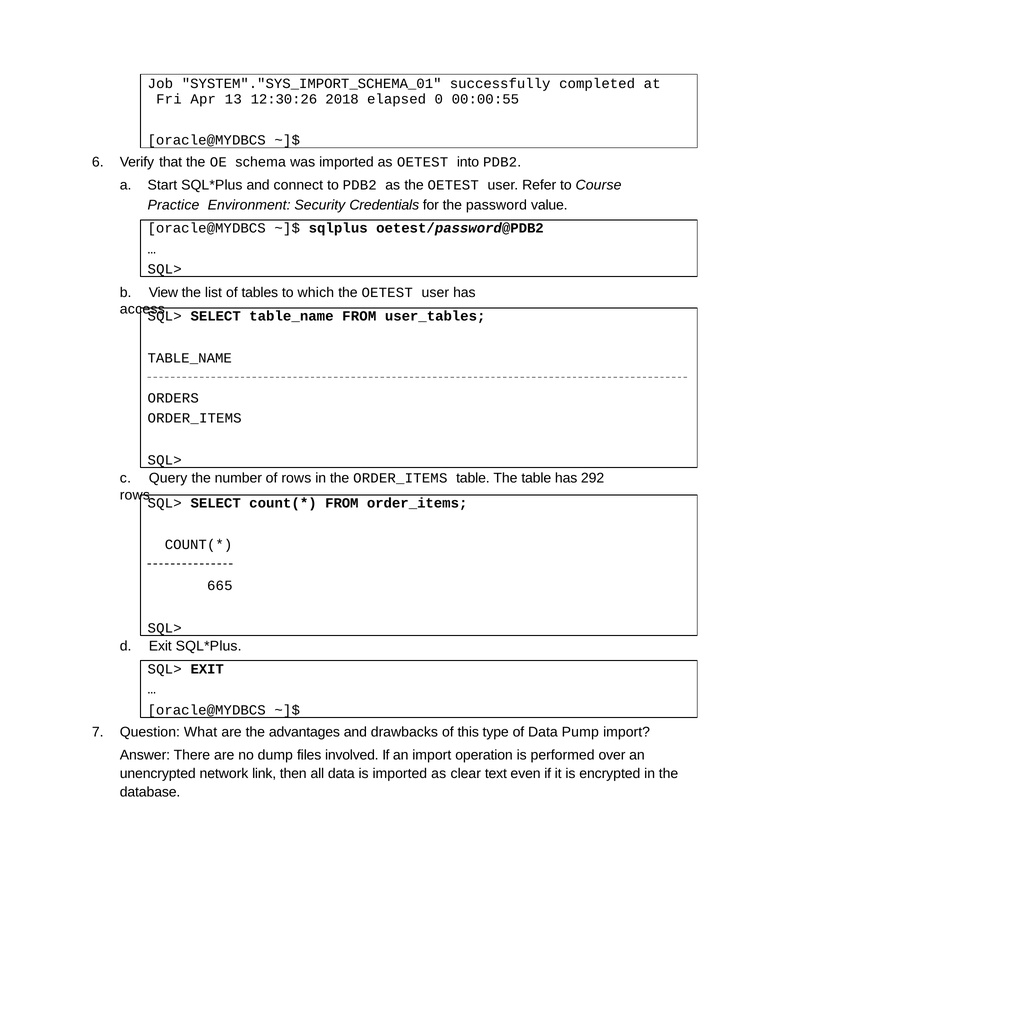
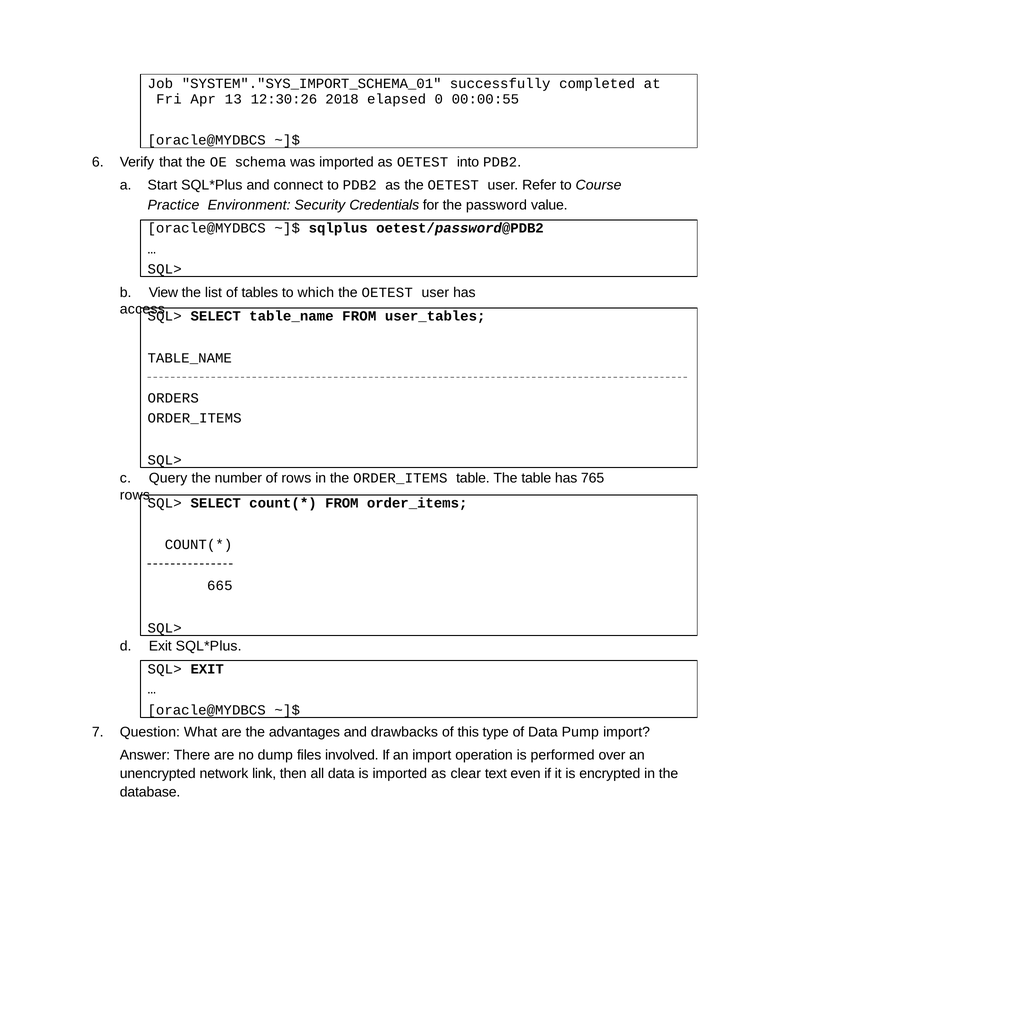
292: 292 -> 765 (593, 478)
